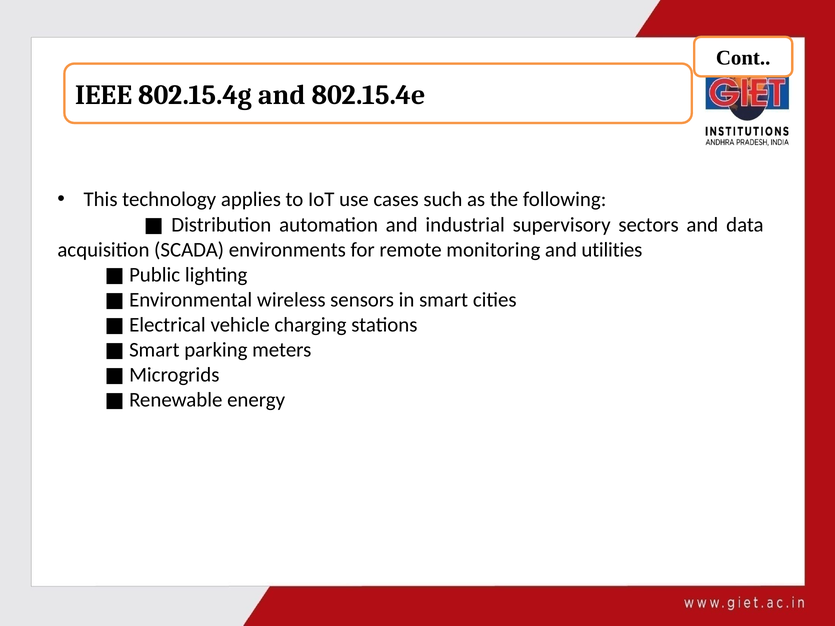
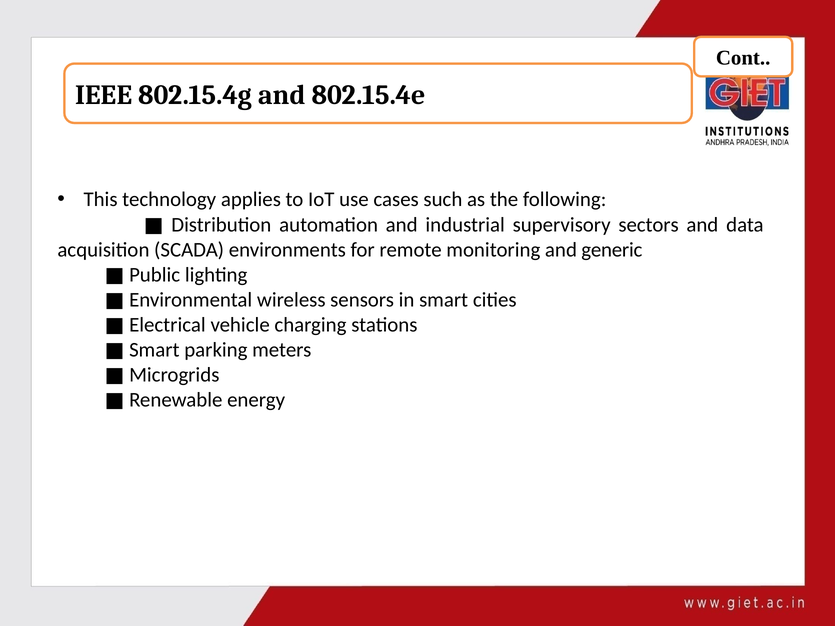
utilities: utilities -> generic (612, 250)
